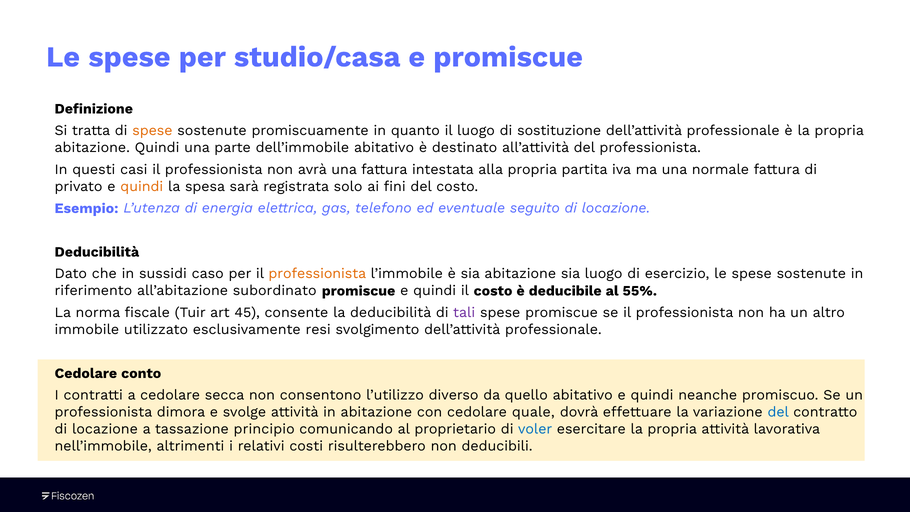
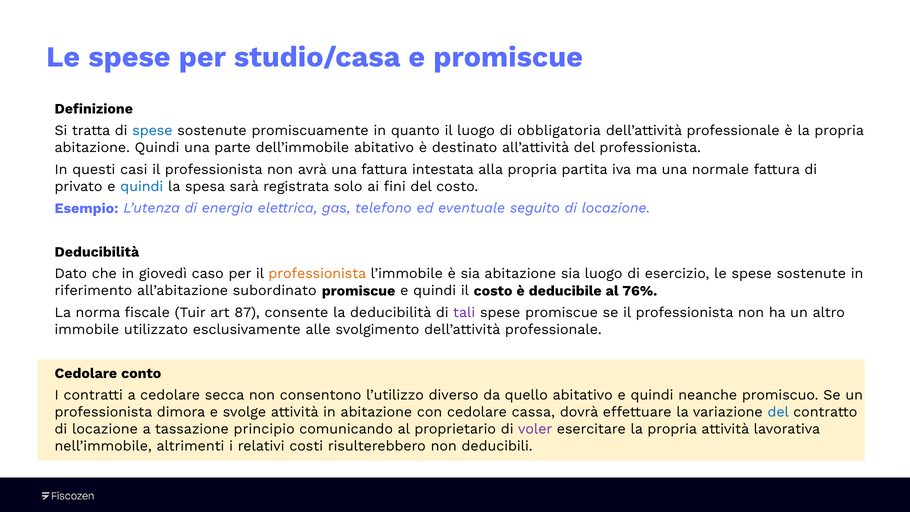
spese colour: orange -> blue (152, 131)
sostituzione: sostituzione -> obbligatoria (559, 131)
quindi colour: orange -> blue (142, 186)
sussidi: sussidi -> giovedì (163, 274)
55%: 55% -> 76% (640, 291)
45: 45 -> 87 (247, 313)
resi: resi -> alle (318, 330)
quale: quale -> cassa (533, 412)
voler colour: blue -> purple (535, 429)
